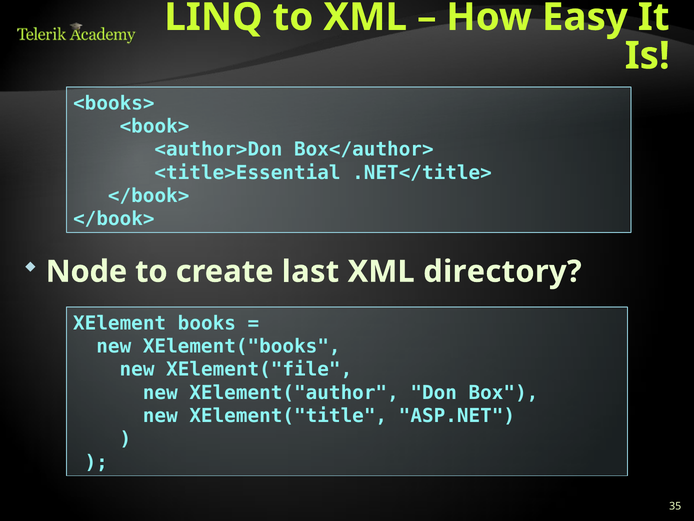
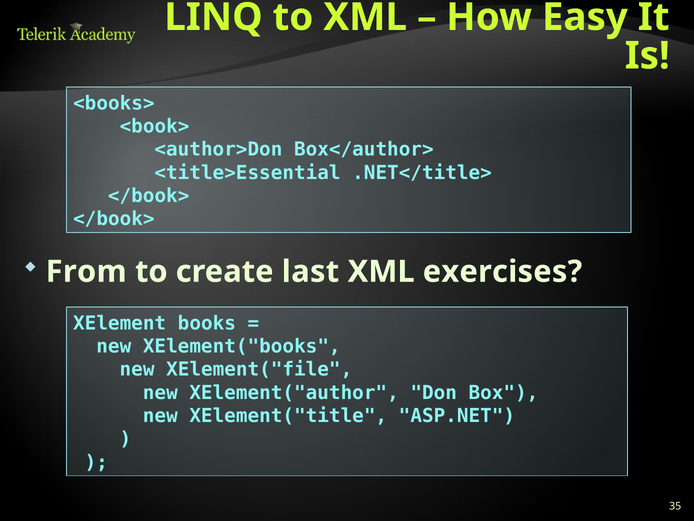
Node: Node -> From (86, 271)
directory: directory -> exercises (503, 271)
